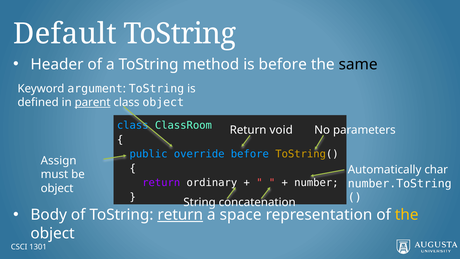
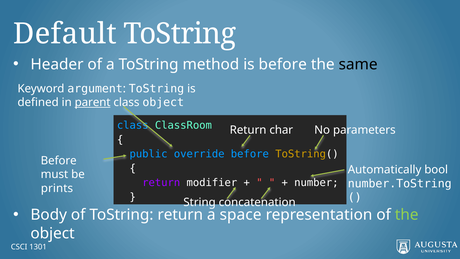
void: void -> char (281, 130)
Assign: Assign -> Before (59, 161)
char: char -> bool (436, 170)
ordinary: ordinary -> modifier (212, 183)
object: object -> prints (57, 188)
return underline: present -> none (180, 215)
the colour: yellow -> light green (407, 215)
